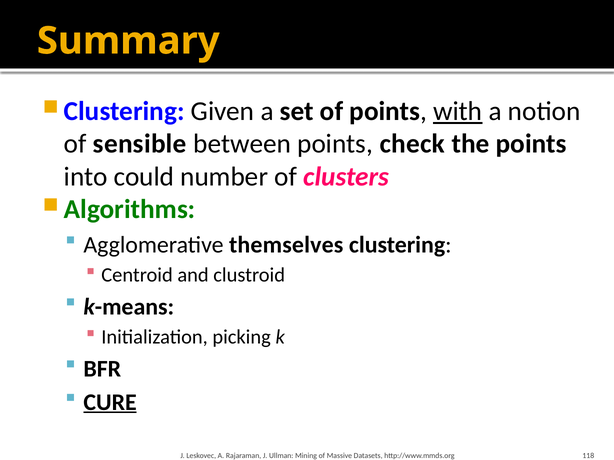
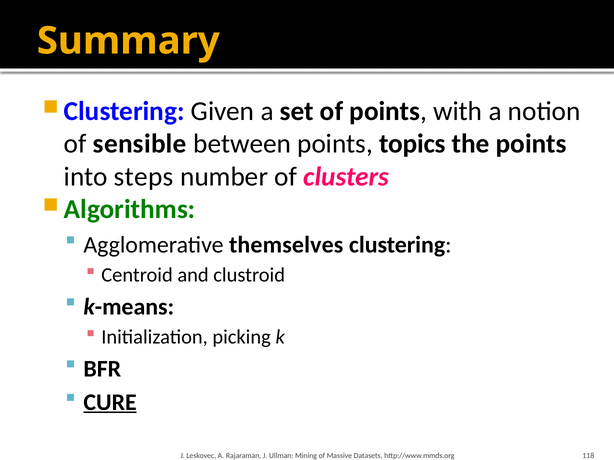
with underline: present -> none (458, 111)
check: check -> topics (412, 144)
could: could -> steps (144, 177)
